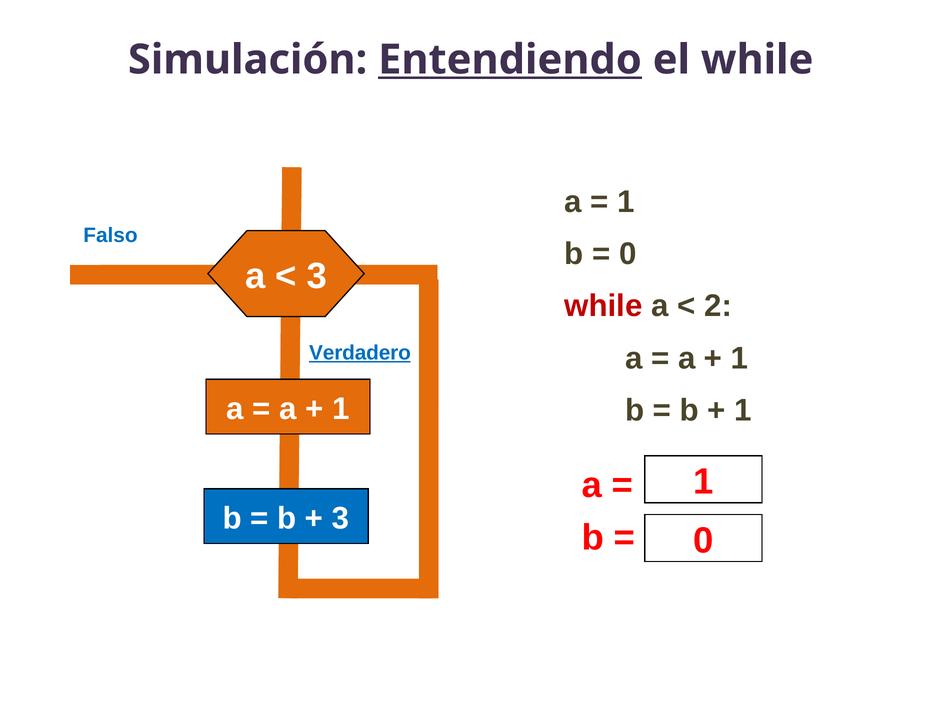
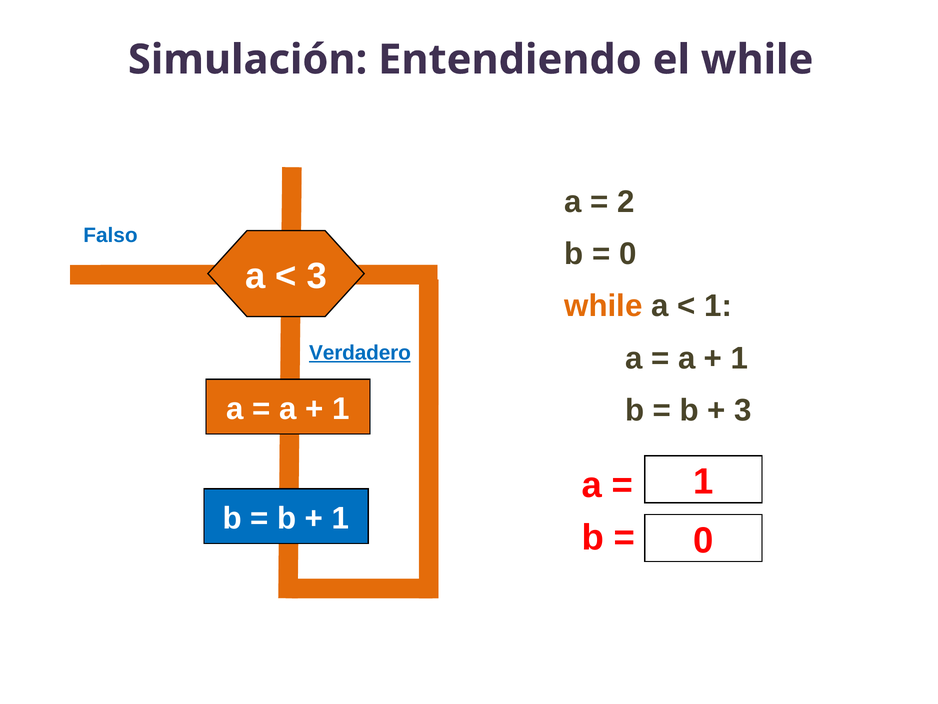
Entendiendo underline: present -> none (510, 60)
1: 1 -> 2 (626, 202)
while colour: red -> orange (603, 306)
2: 2 -> 1 (718, 306)
1: 1 -> 3 (743, 410)
3: 3 -> 1 (341, 518)
